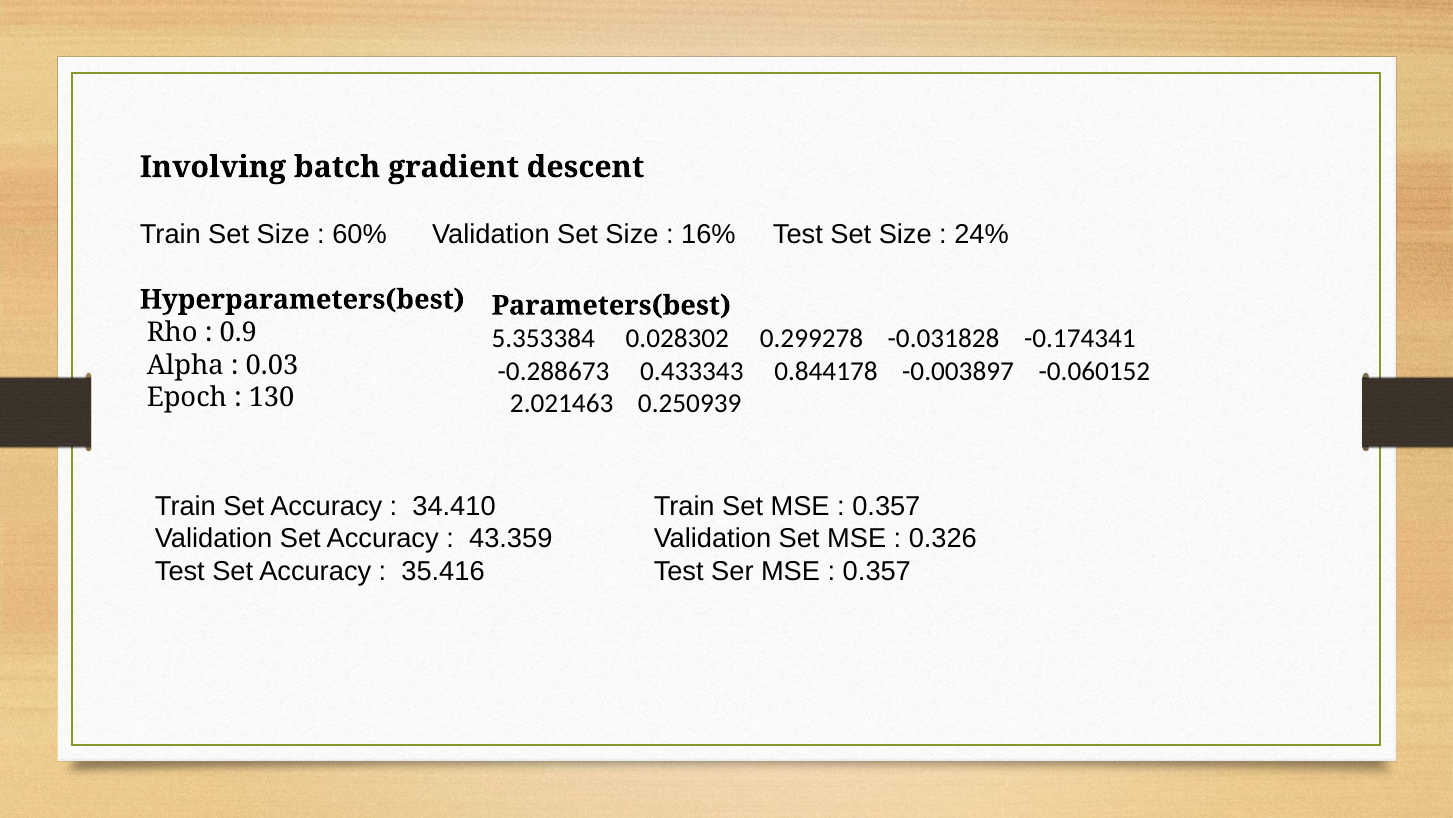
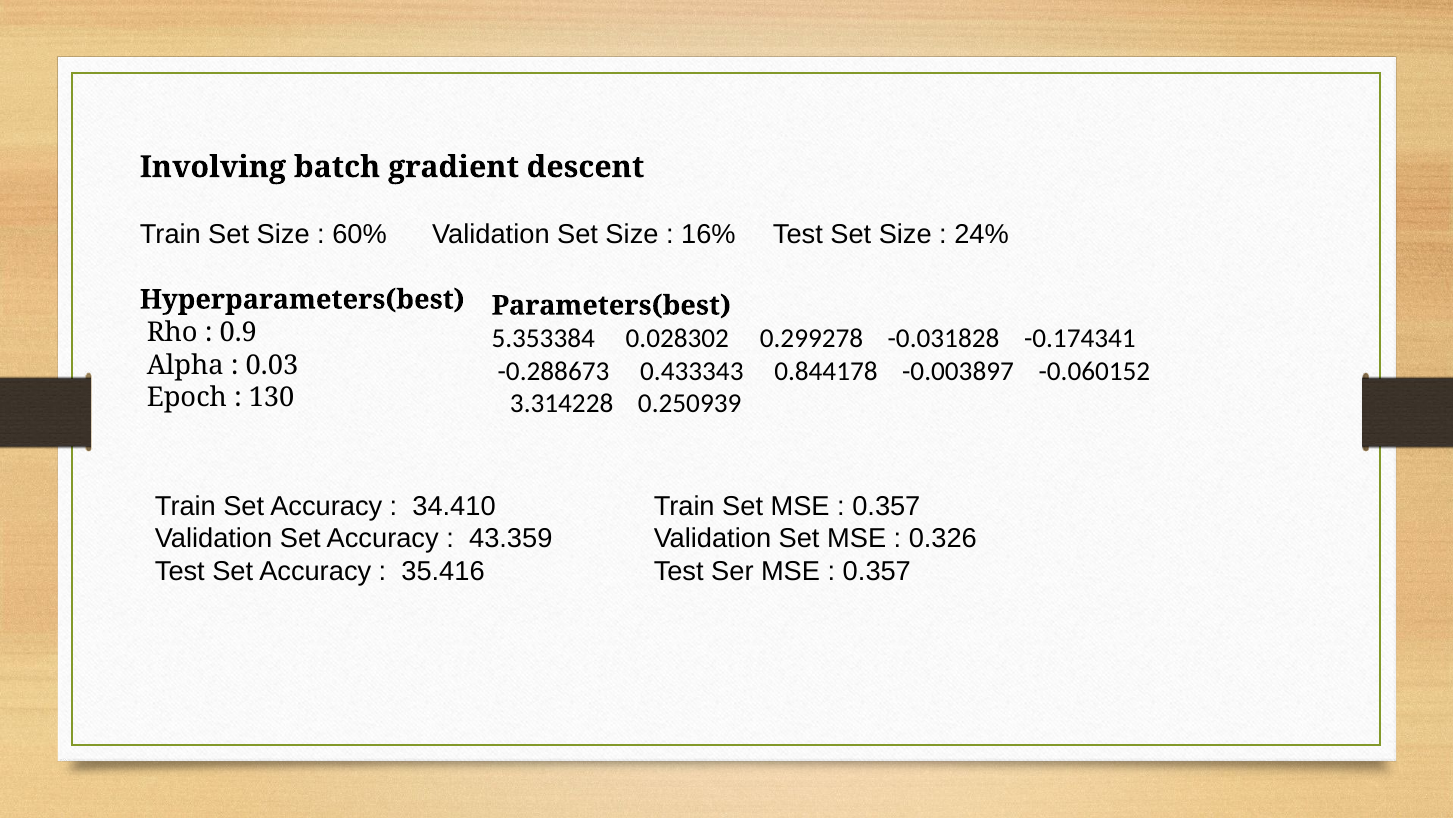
2.021463: 2.021463 -> 3.314228 (562, 403)
